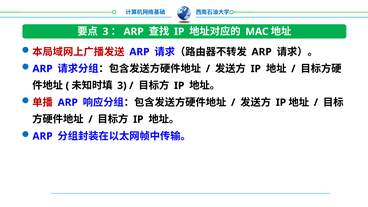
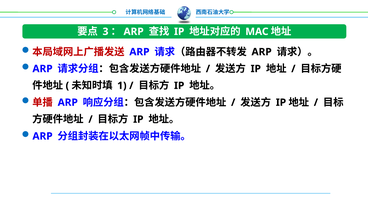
3: 3 -> 1 (122, 86)
